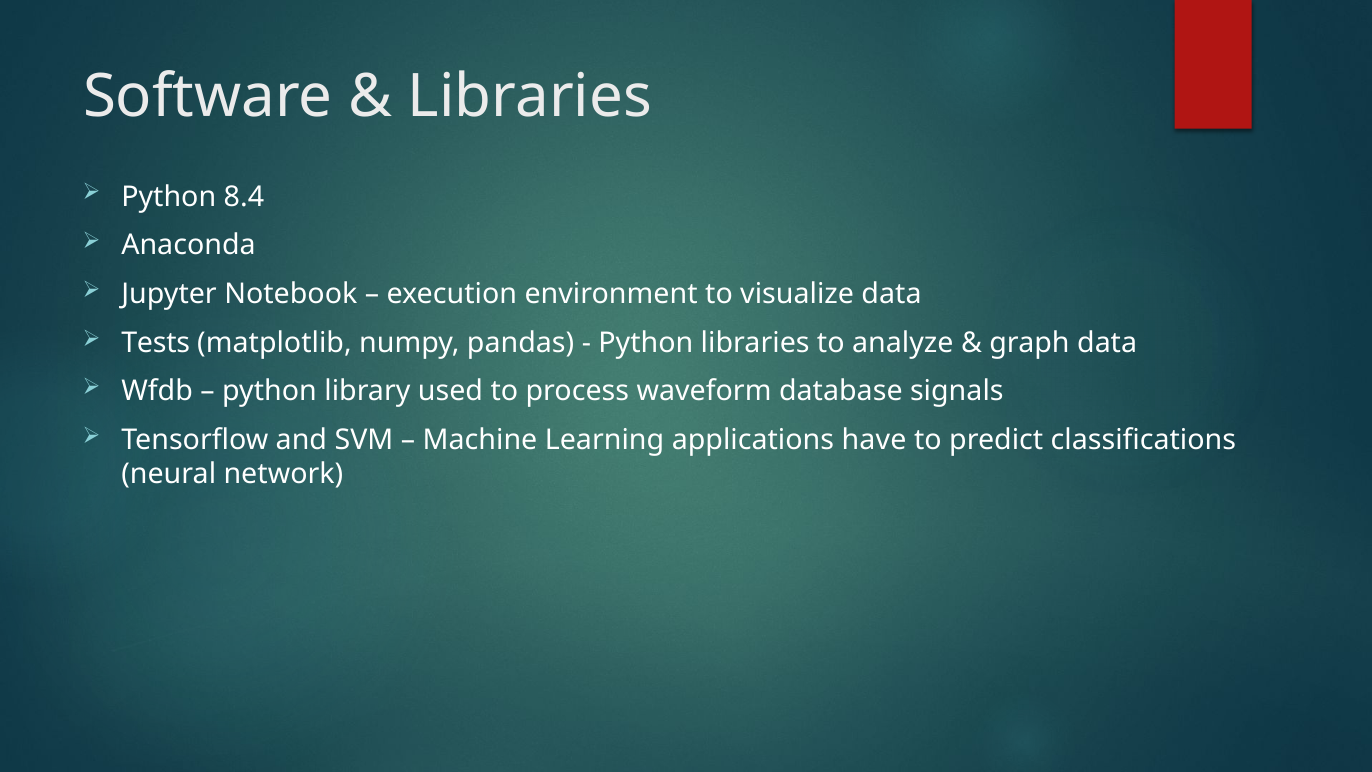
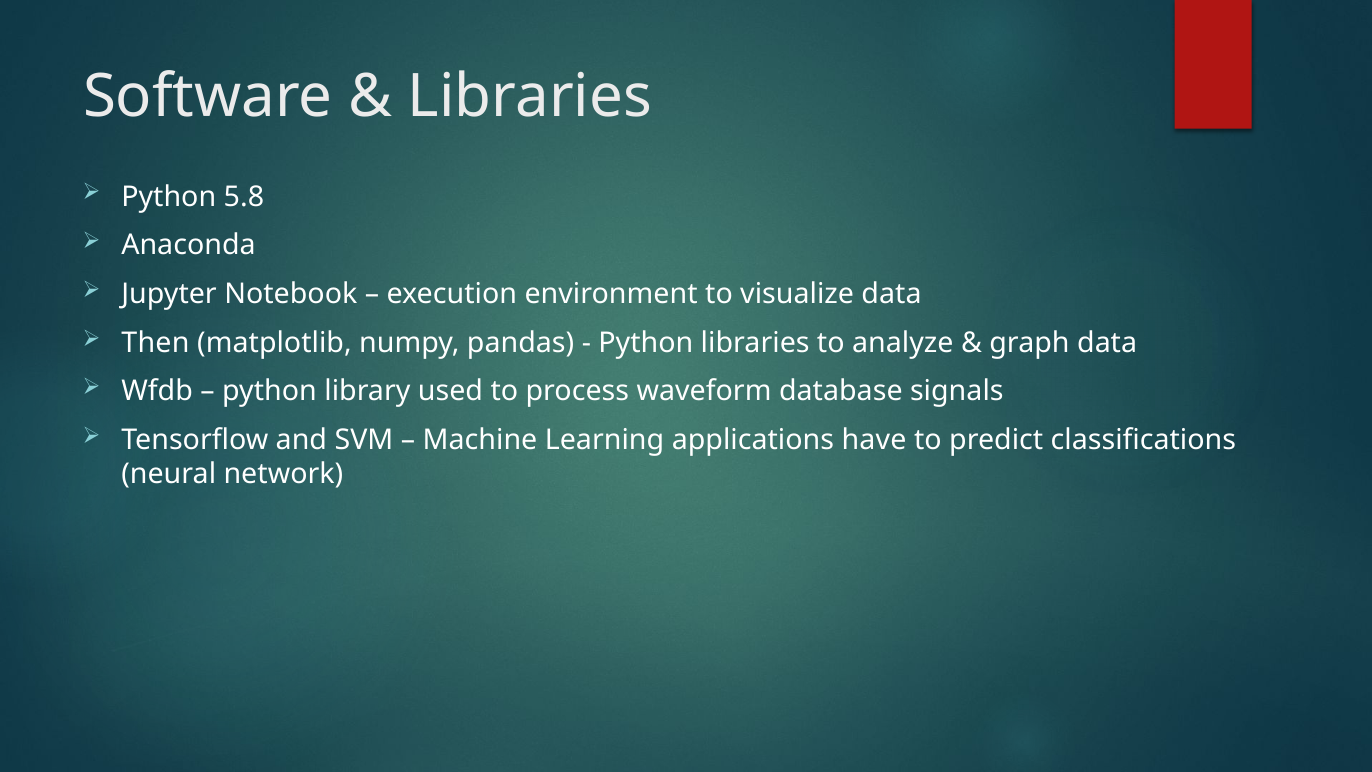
8.4: 8.4 -> 5.8 (244, 197)
Tests: Tests -> Then (155, 343)
